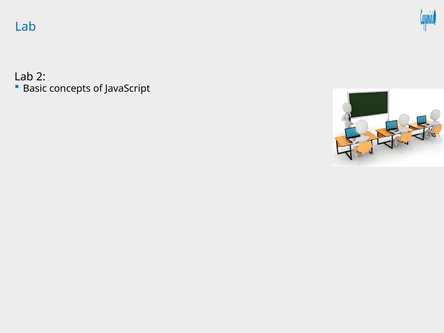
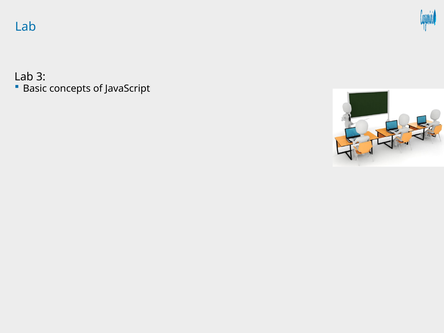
2: 2 -> 3 (41, 77)
